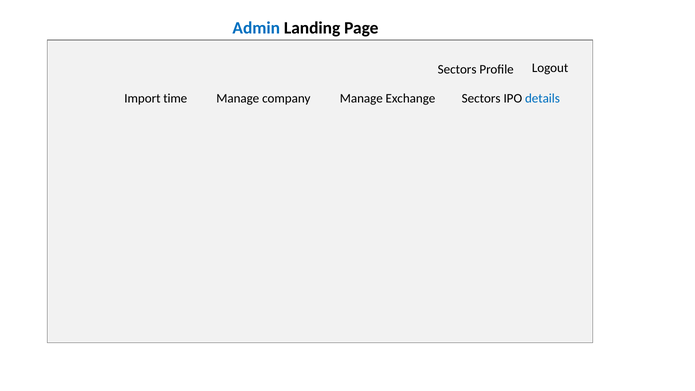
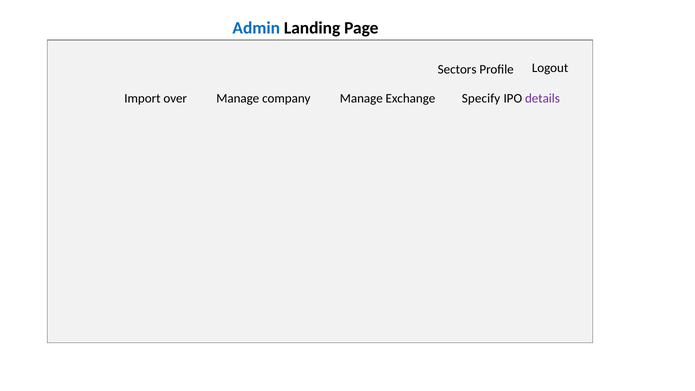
time: time -> over (175, 98)
Exchange Sectors: Sectors -> Specify (481, 98)
details colour: blue -> purple (542, 98)
